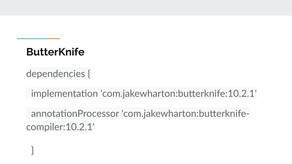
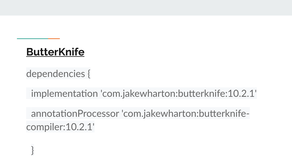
ButterKnife underline: none -> present (55, 52)
